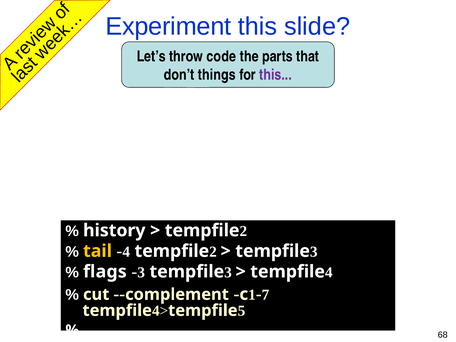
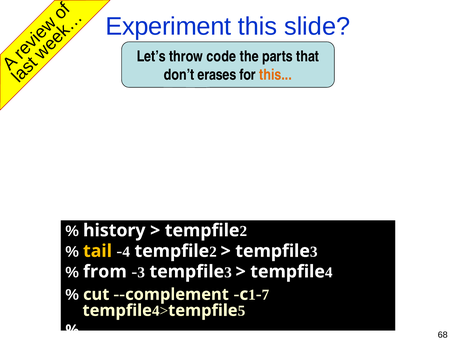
things: things -> erases (217, 75)
this colour: purple -> orange (276, 75)
flags: flags -> from (105, 272)
